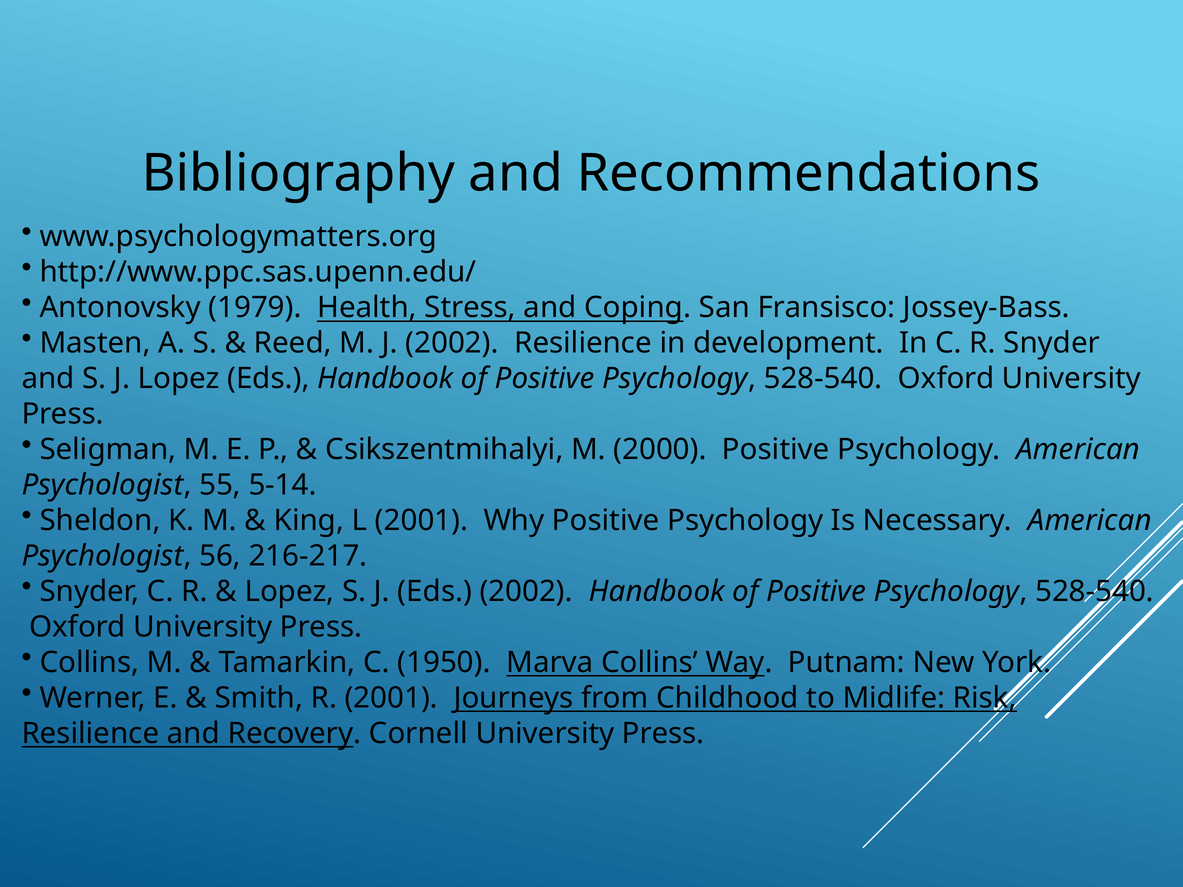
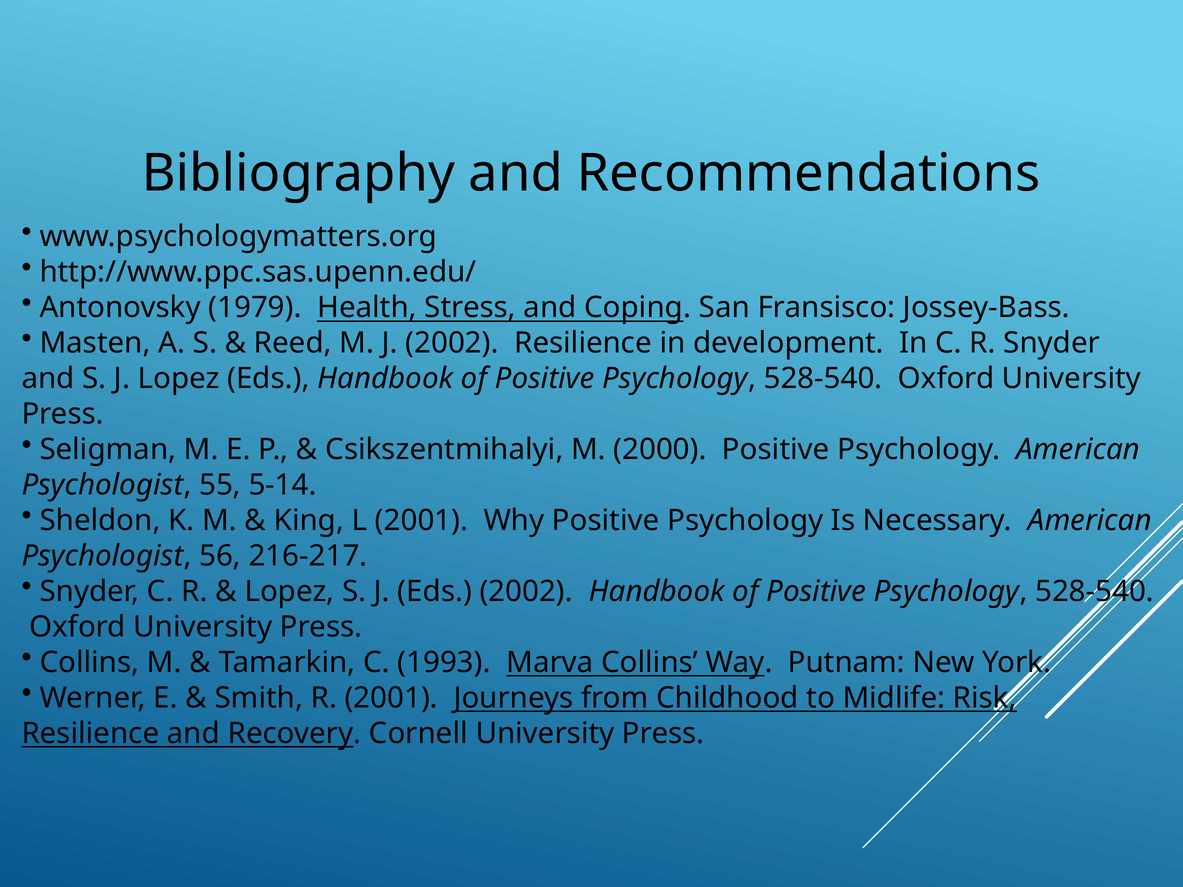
1950: 1950 -> 1993 (444, 663)
